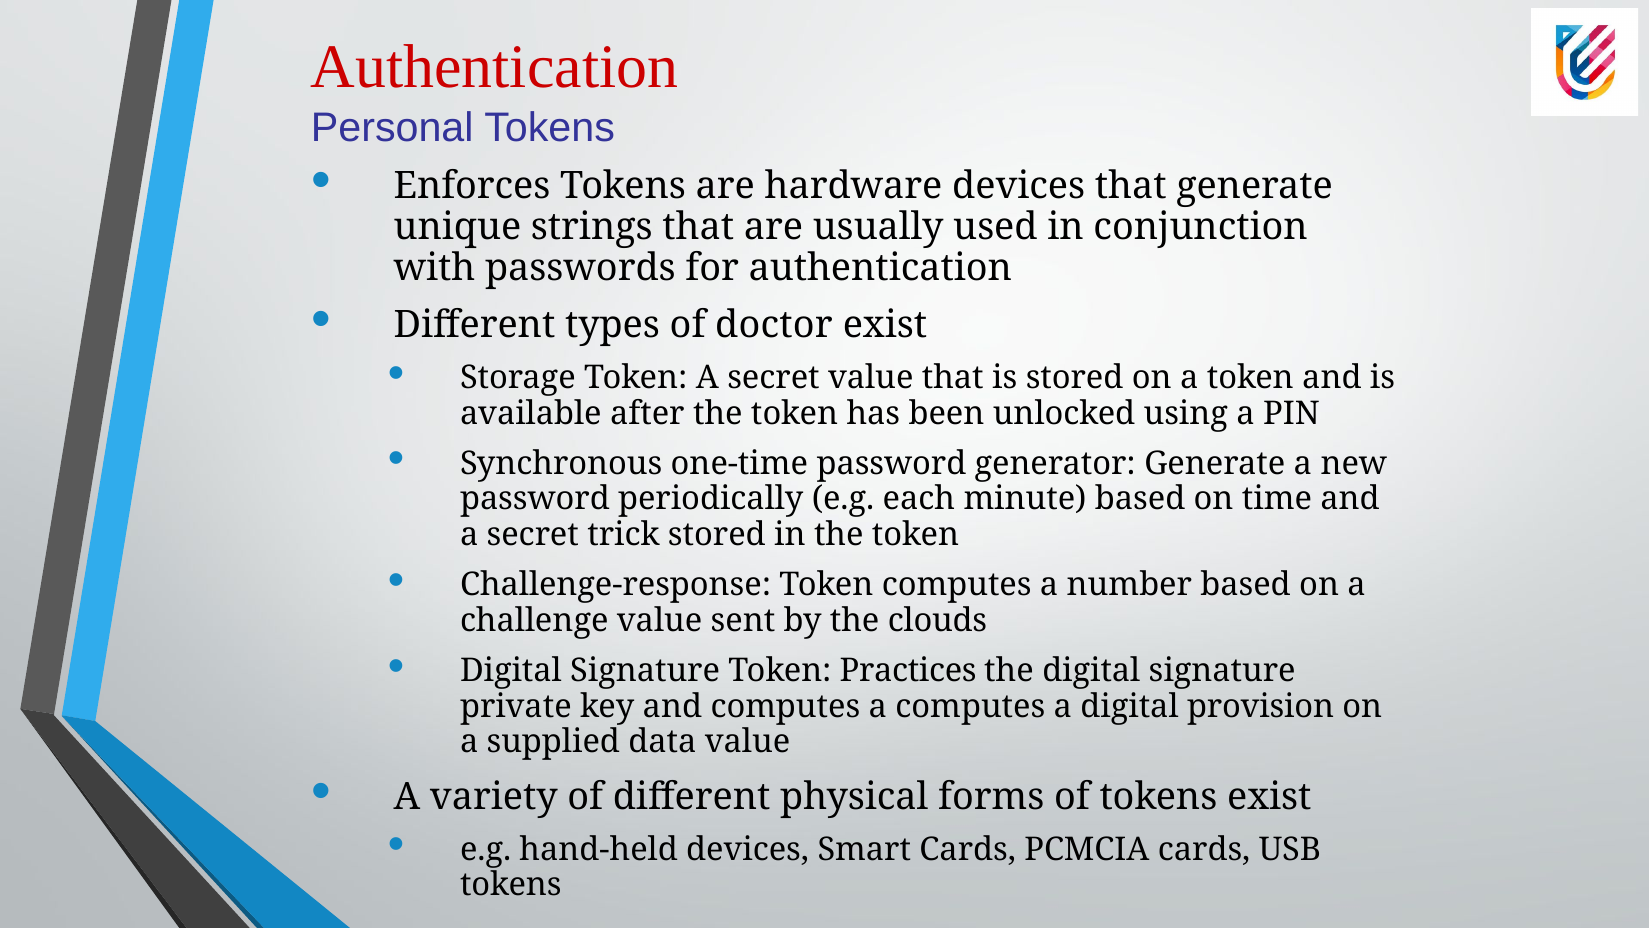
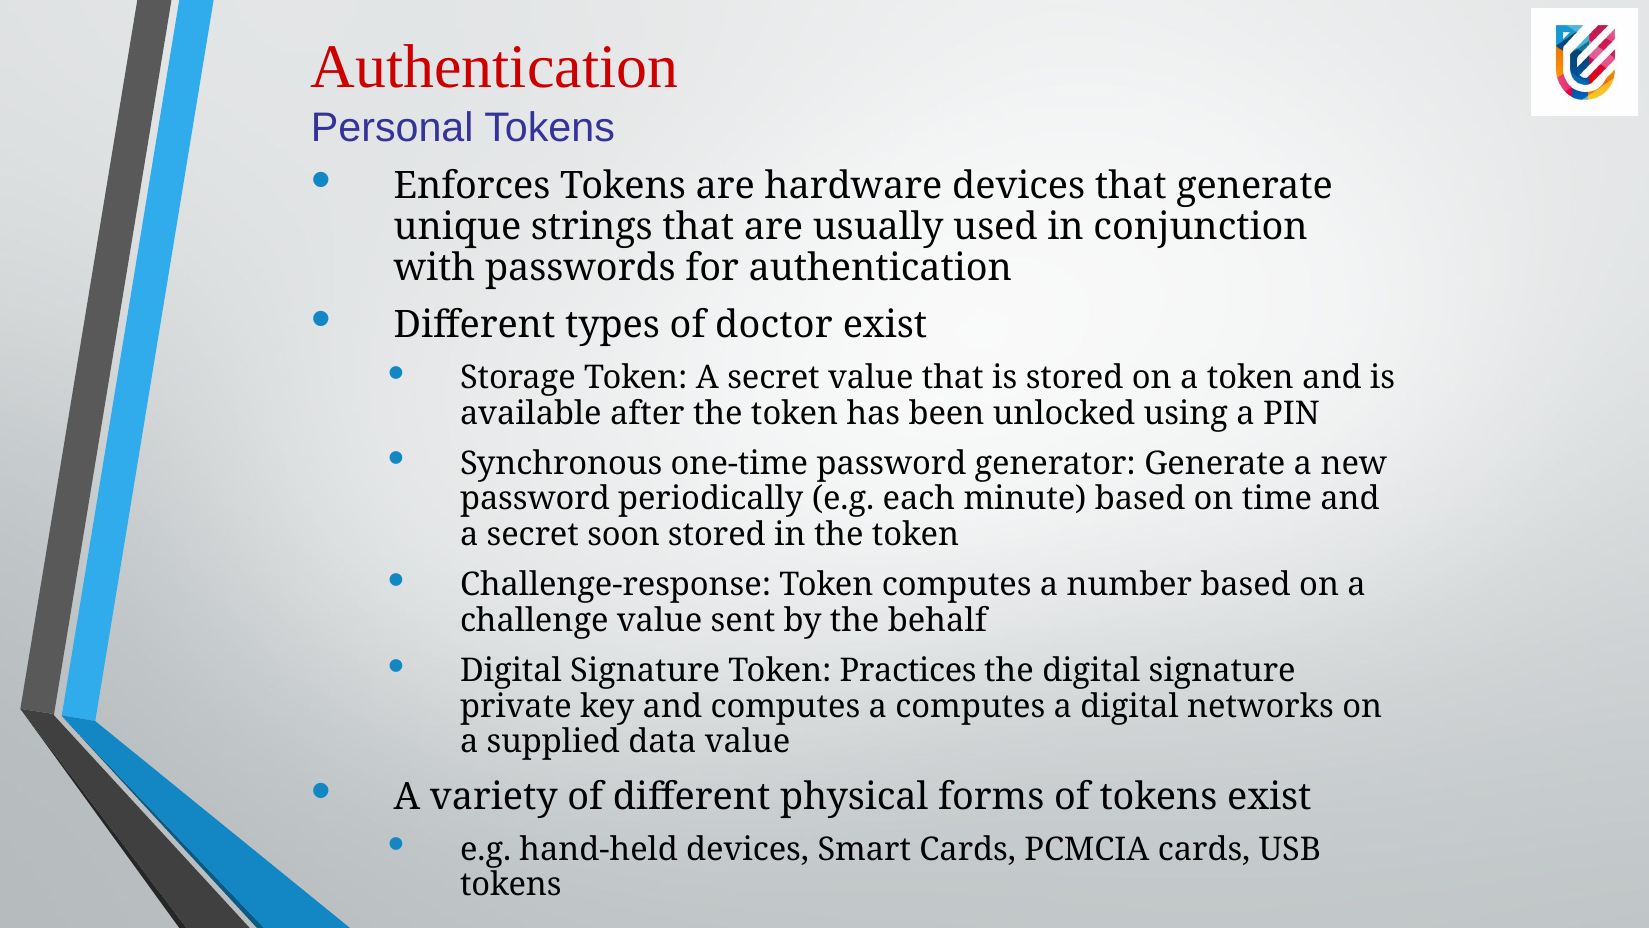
trick: trick -> soon (624, 534)
clouds: clouds -> behalf (937, 620)
provision: provision -> networks (1260, 706)
